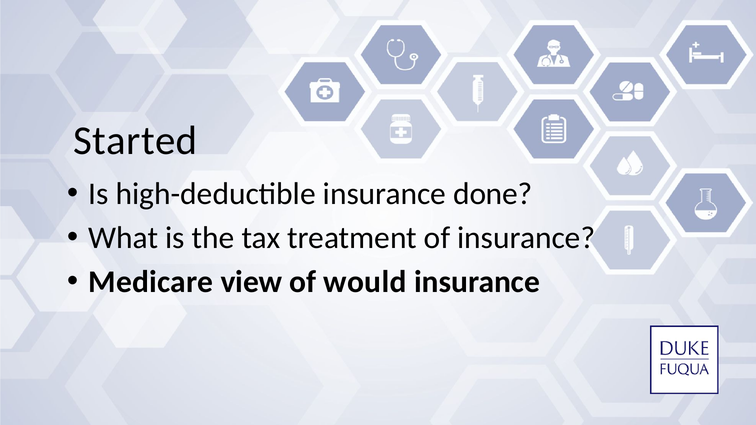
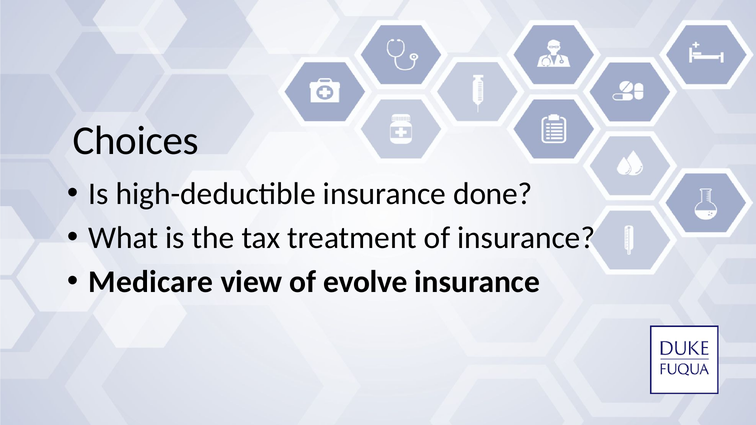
Started: Started -> Choices (136, 141)
would: would -> evolve (365, 282)
